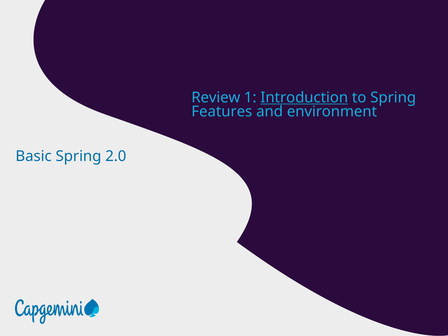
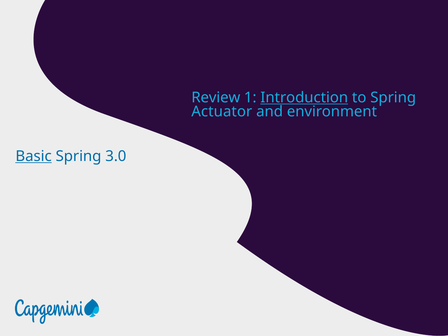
Features: Features -> Actuator (222, 112)
Basic underline: none -> present (34, 156)
2.0: 2.0 -> 3.0 (116, 156)
